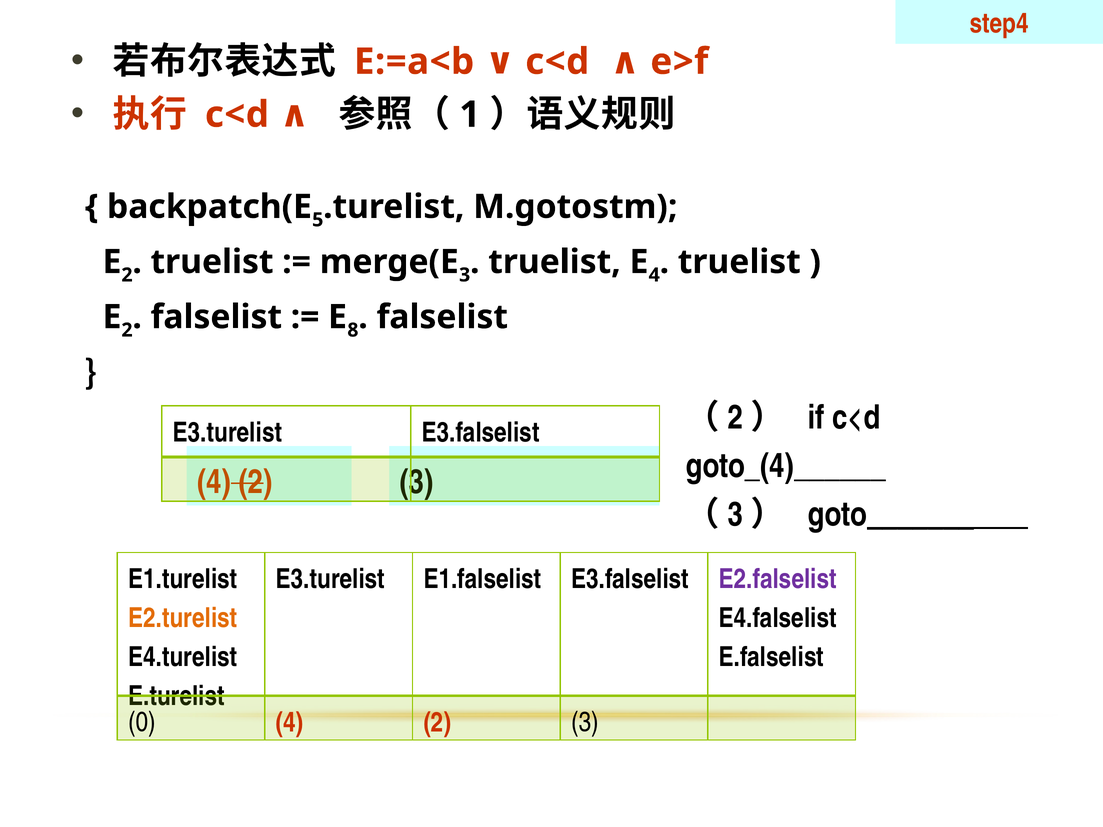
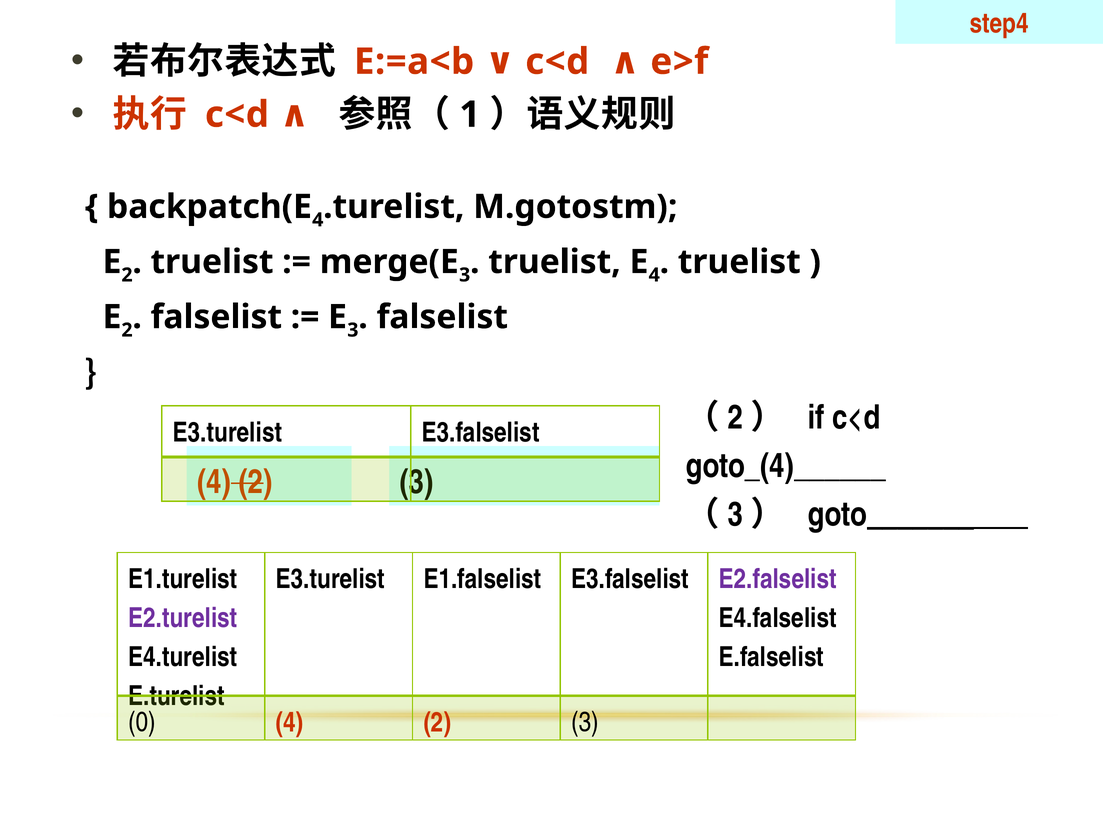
5: 5 -> 4 (318, 220)
8: 8 -> 3 (353, 330)
E2.turelist colour: orange -> purple (183, 619)
